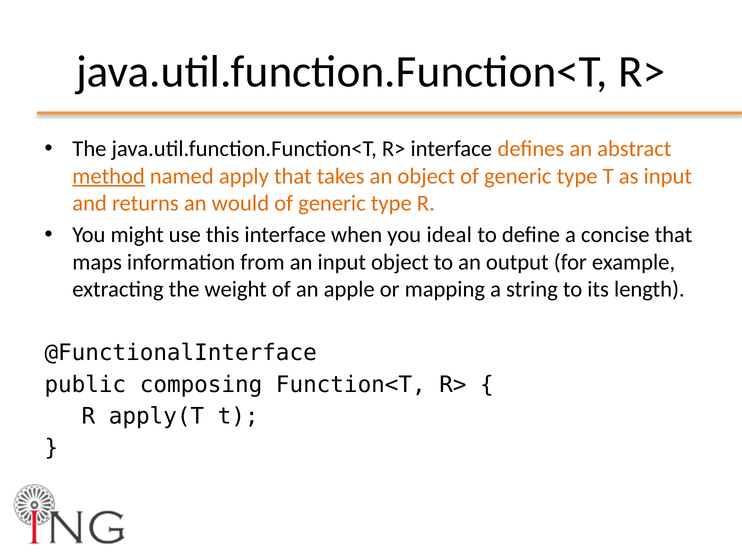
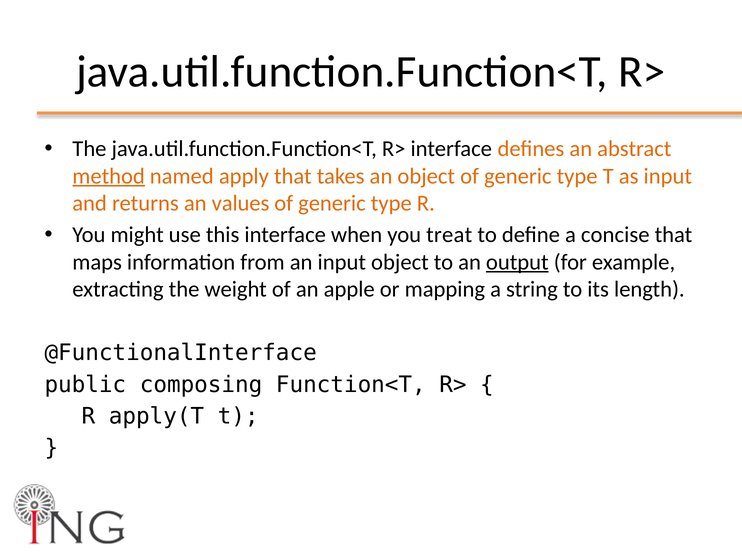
would: would -> values (241, 203)
ideal: ideal -> treat (449, 235)
output underline: none -> present (517, 262)
